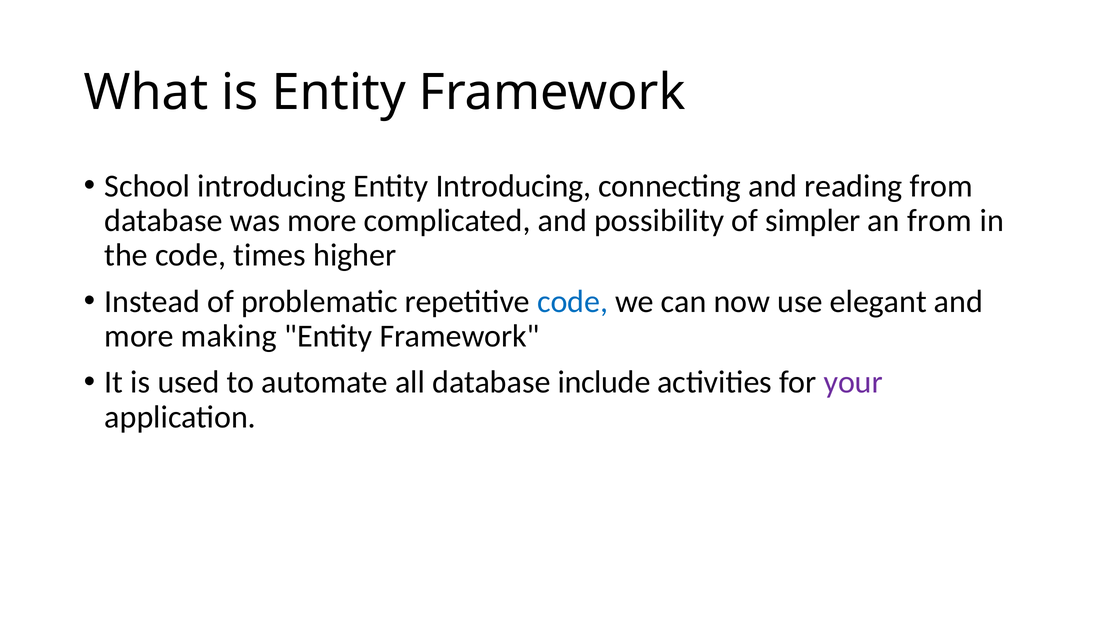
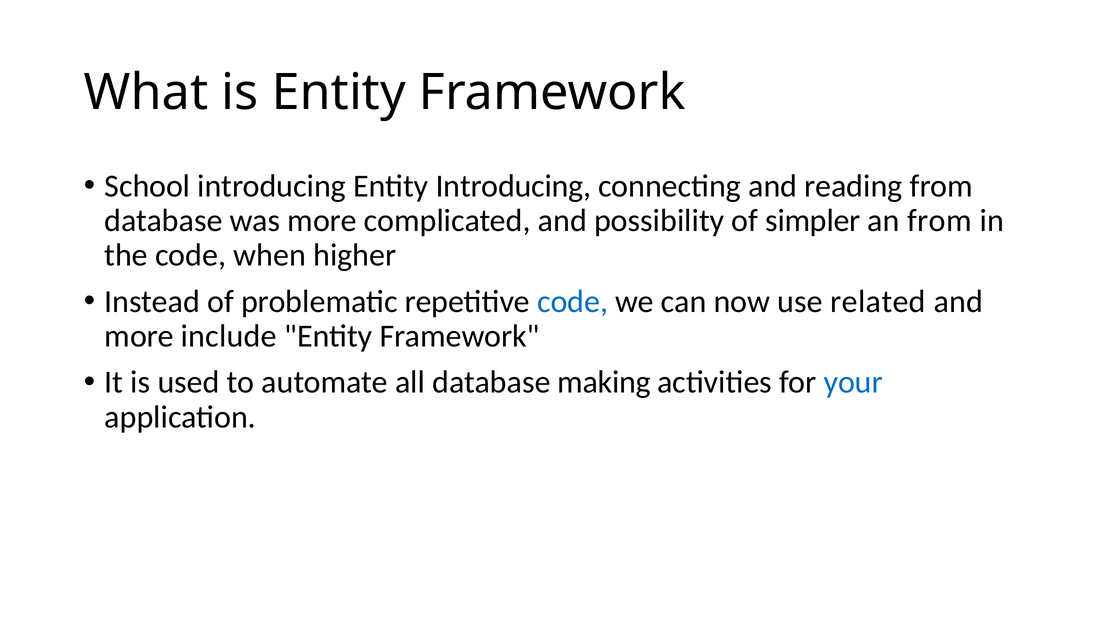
times: times -> when (270, 255)
elegant: elegant -> related (878, 301)
making: making -> include (229, 336)
include: include -> making (604, 382)
your colour: purple -> blue (853, 382)
